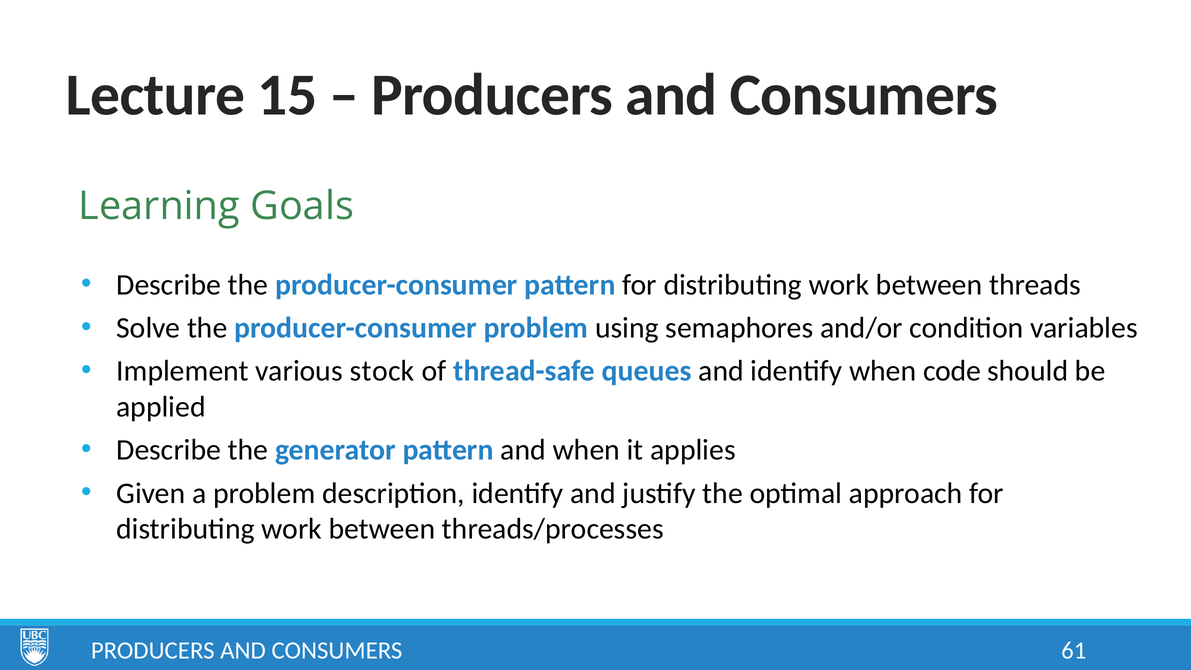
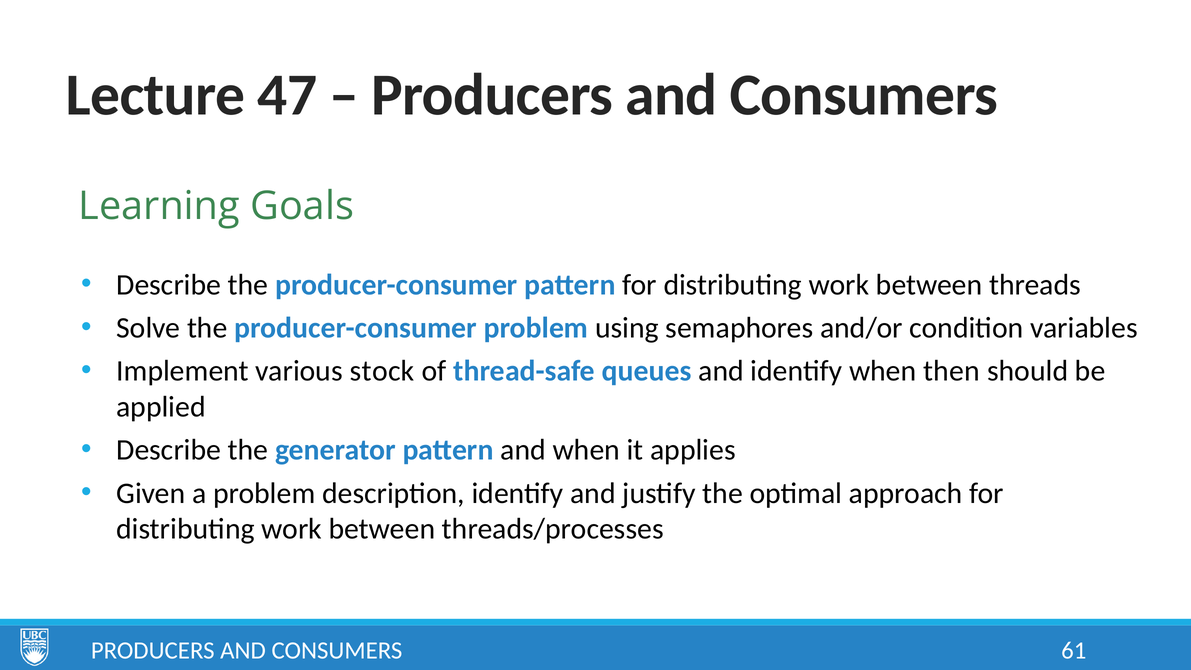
15: 15 -> 47 (287, 95)
code: code -> then (952, 371)
